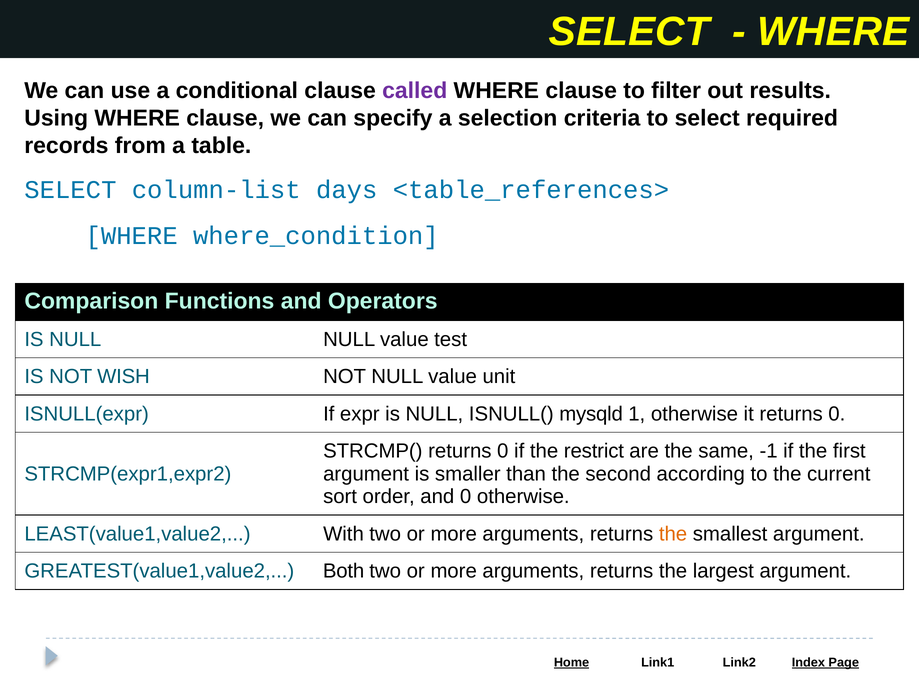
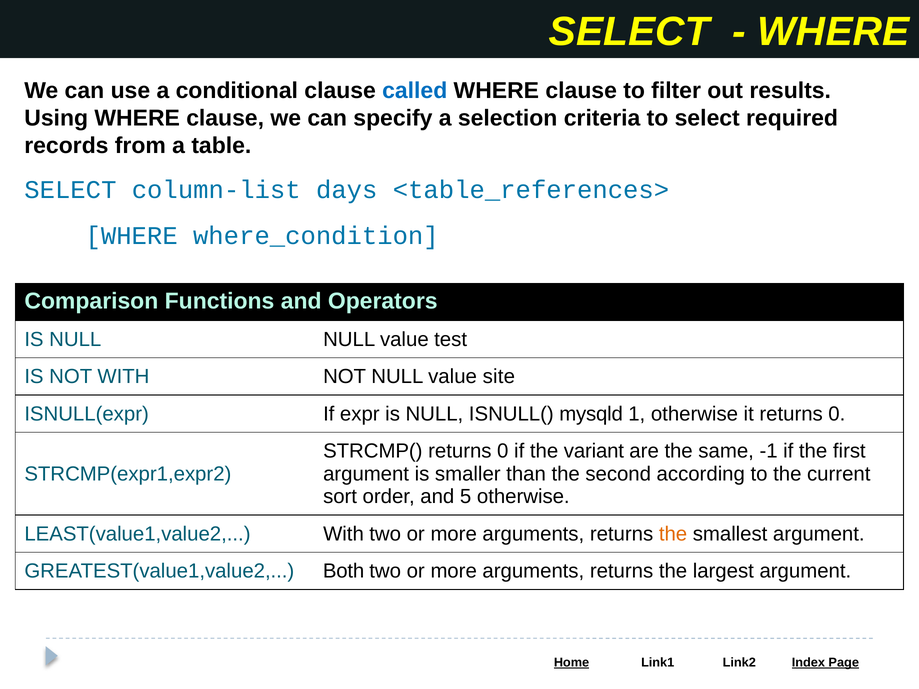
called colour: purple -> blue (415, 91)
NOT WISH: WISH -> WITH (123, 377)
unit: unit -> site (499, 377)
restrict: restrict -> variant (594, 451)
and 0: 0 -> 5 (466, 497)
